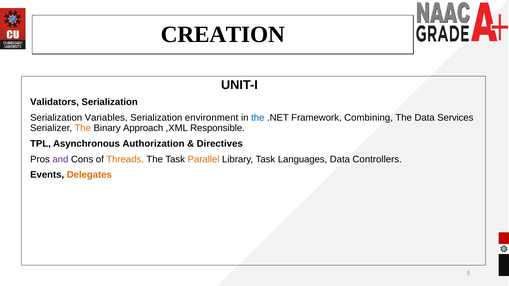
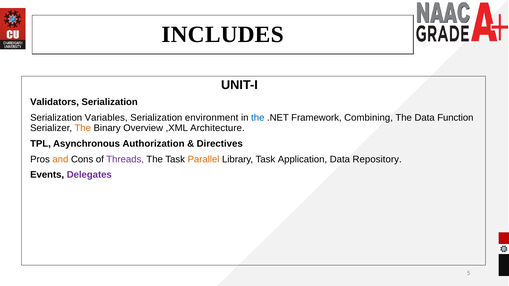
CREATION: CREATION -> INCLUDES (223, 34)
Services: Services -> Function (455, 118)
Approach: Approach -> Overview (143, 128)
Responsible: Responsible -> Architecture (217, 128)
and colour: purple -> orange (60, 159)
Threads colour: orange -> purple (125, 159)
Languages: Languages -> Application (303, 159)
Controllers: Controllers -> Repository (377, 159)
Delegates colour: orange -> purple (89, 175)
